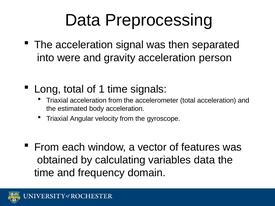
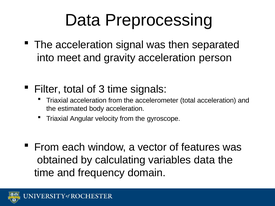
were: were -> meet (69, 58)
Long: Long -> Filter (48, 89)
1: 1 -> 3 (102, 89)
